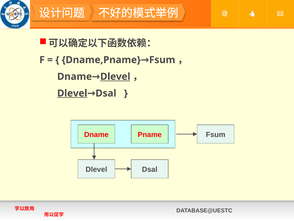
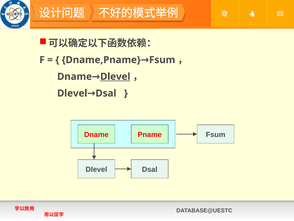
Dlevel underline: present -> none (72, 93)
